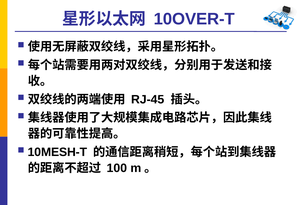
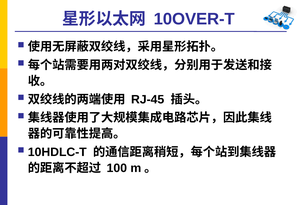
10MESH-T: 10MESH-T -> 10HDLC-T (57, 153)
